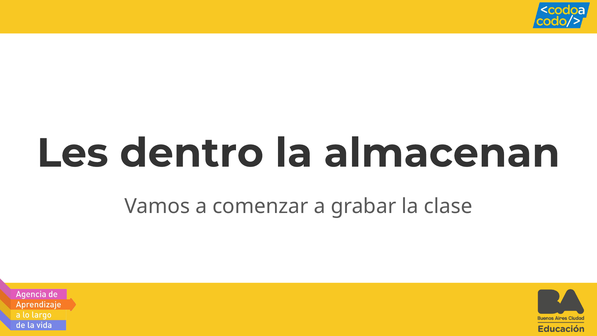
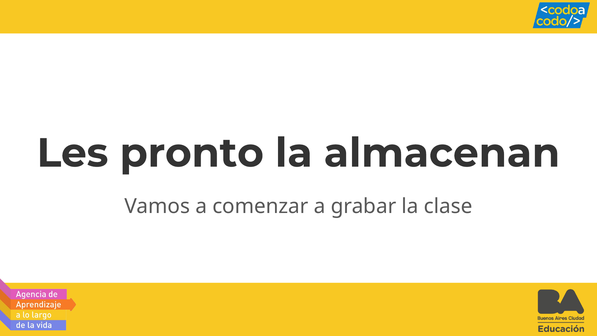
dentro: dentro -> pronto (192, 153)
